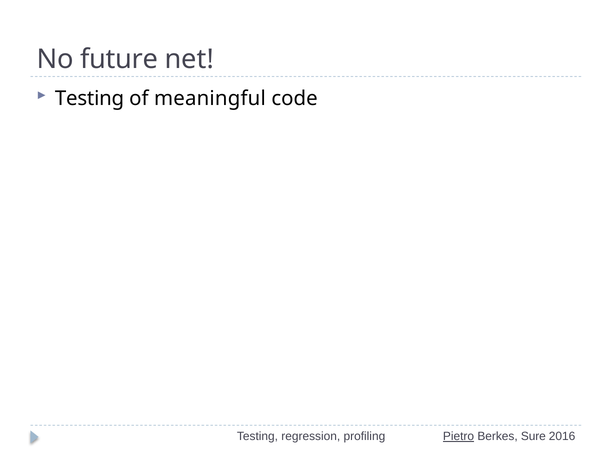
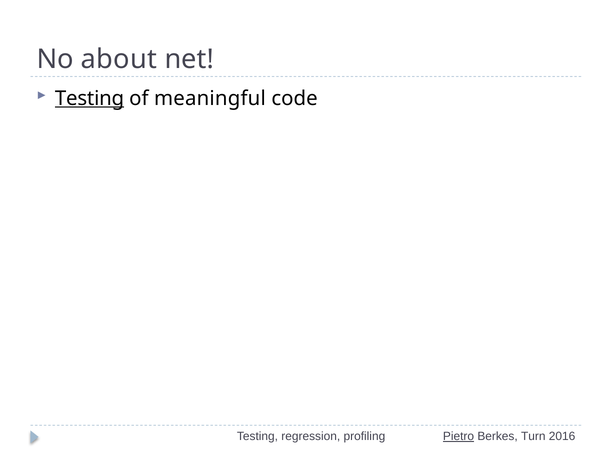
future: future -> about (119, 59)
Testing underline: none -> present (90, 98)
Sure: Sure -> Turn (533, 436)
